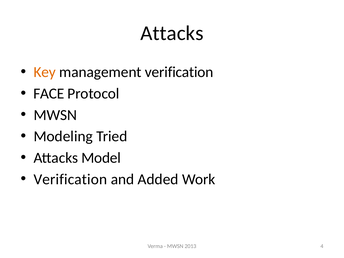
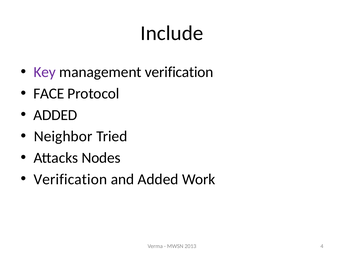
Attacks: Attacks -> Include (172, 33)
Key colour: orange -> purple (45, 72)
MWSN: MWSN -> ADDED (55, 115)
Modeling: Modeling -> Neighbor (63, 136)
Model: Model -> Nodes (101, 158)
